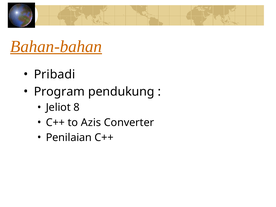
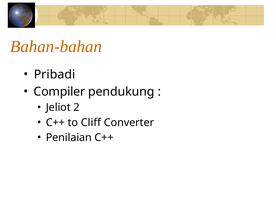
Bahan-bahan underline: present -> none (56, 47)
Program: Program -> Compiler (59, 92)
8: 8 -> 2 (77, 107)
Azis: Azis -> Cliff (91, 122)
